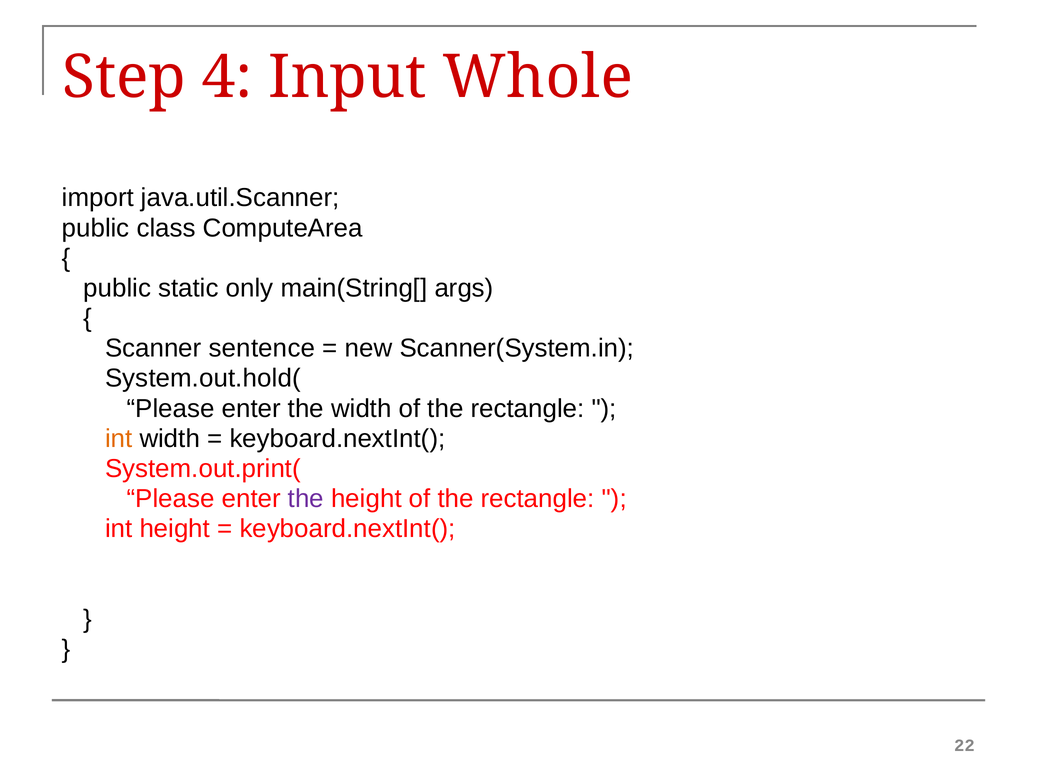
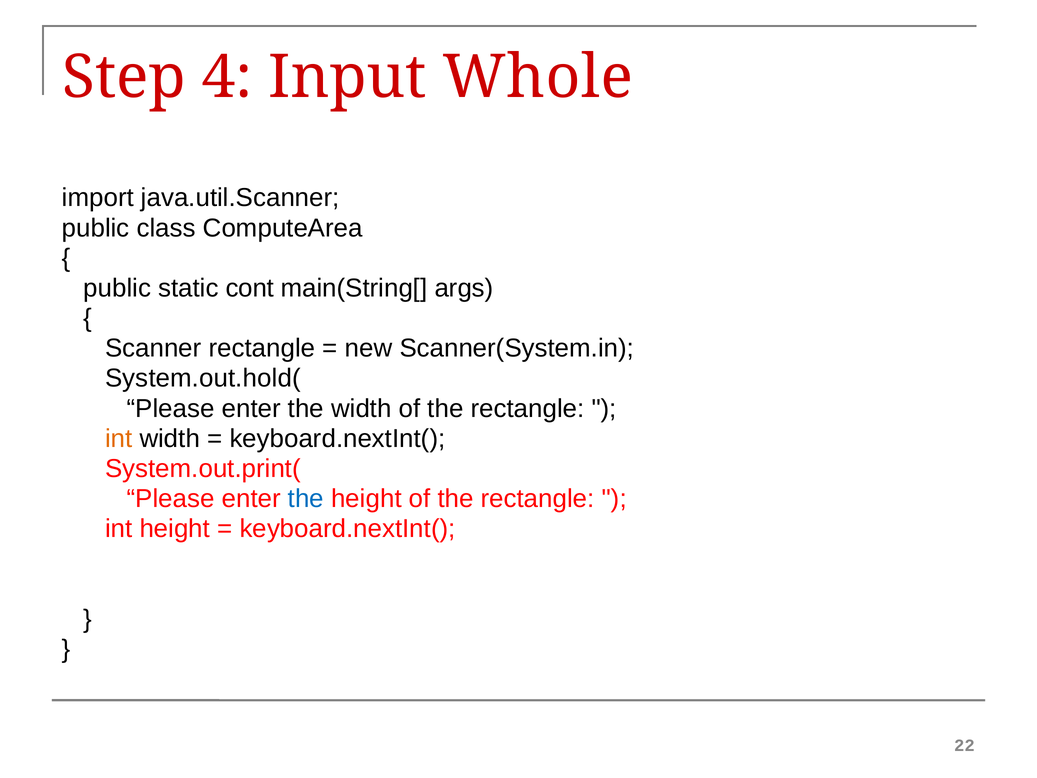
only: only -> cont (250, 288)
Scanner sentence: sentence -> rectangle (262, 348)
the colour: purple -> blue (306, 499)
